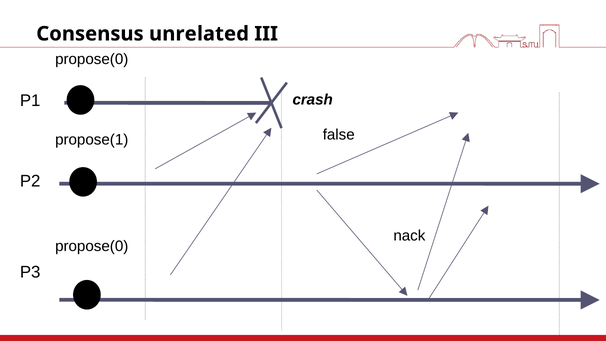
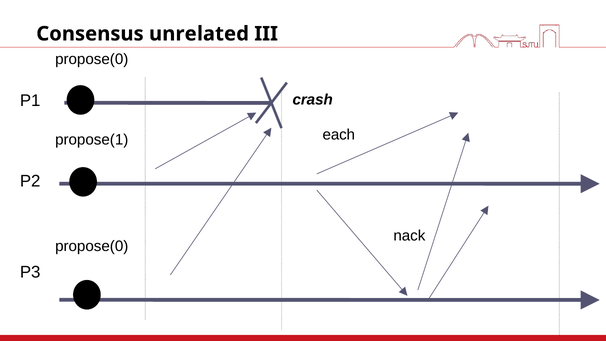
false: false -> each (339, 135)
